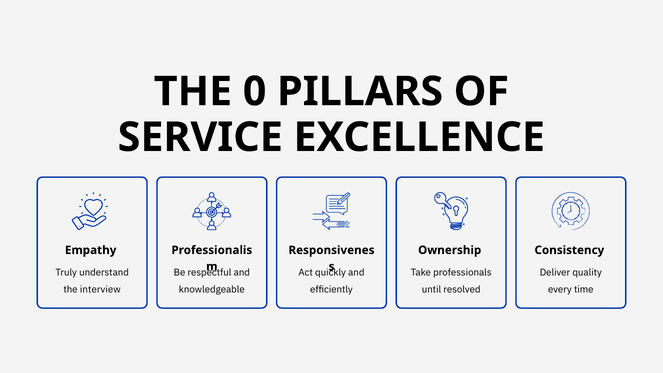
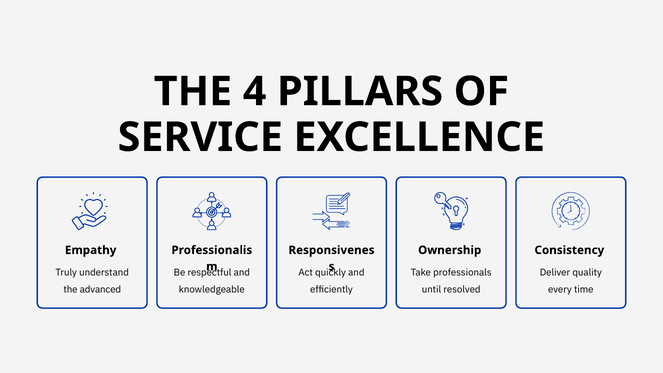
0: 0 -> 4 (255, 92)
interview: interview -> advanced (100, 289)
